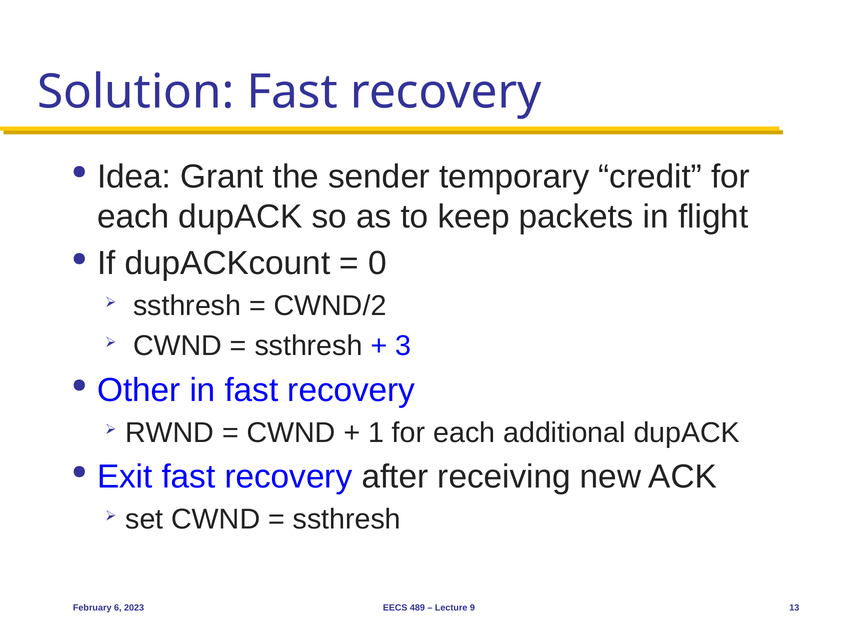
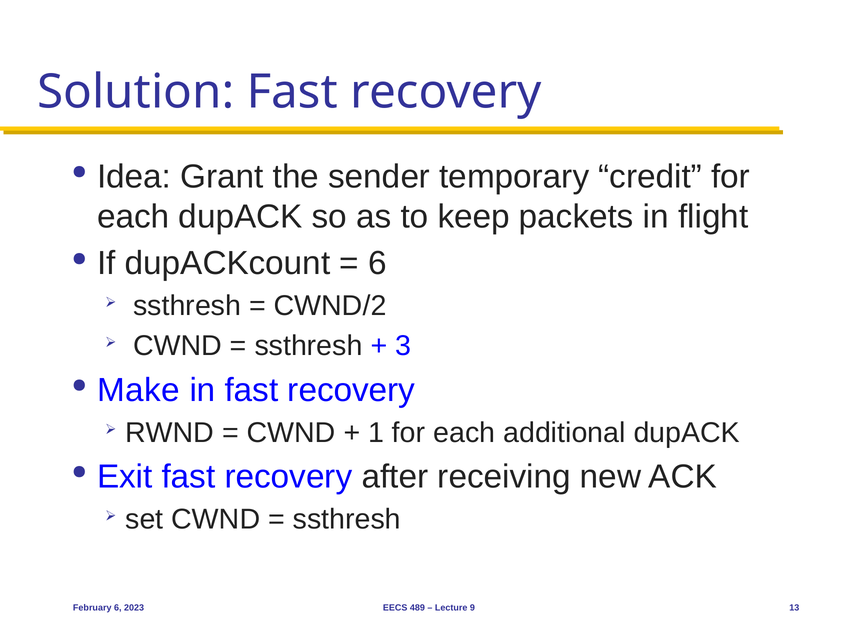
0: 0 -> 6 (377, 264)
Other: Other -> Make (139, 390)
